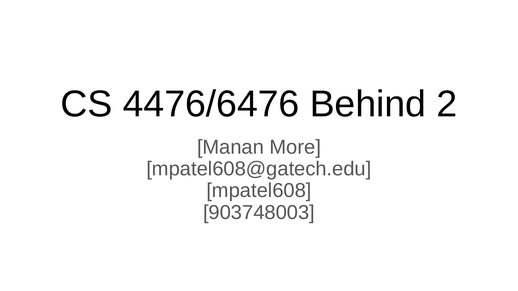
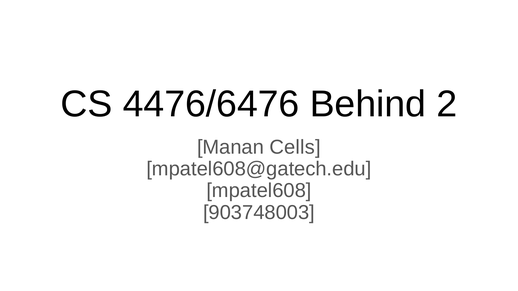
More: More -> Cells (295, 147)
